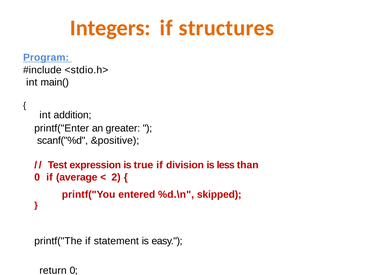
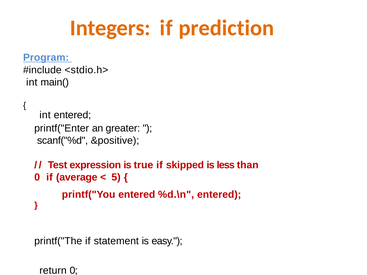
structures: structures -> prediction (226, 28)
int addition: addition -> entered (72, 115)
division: division -> skipped (185, 165)
2: 2 -> 5 (116, 177)
%d.\n skipped: skipped -> entered (219, 195)
